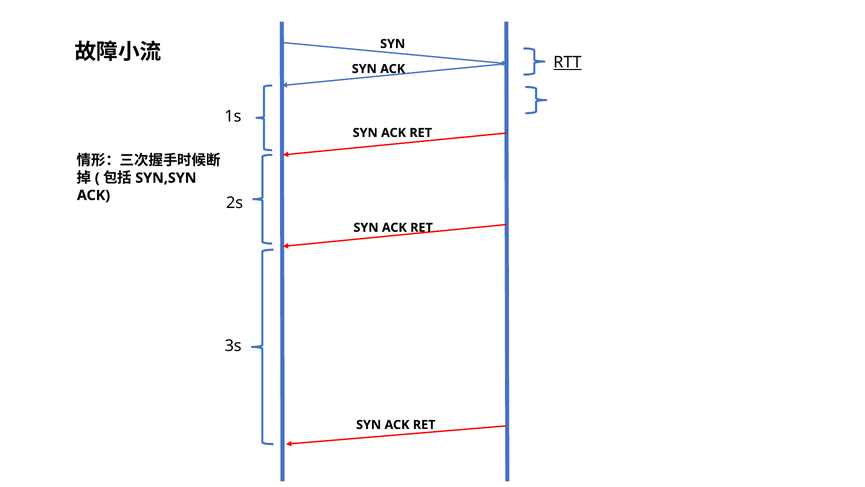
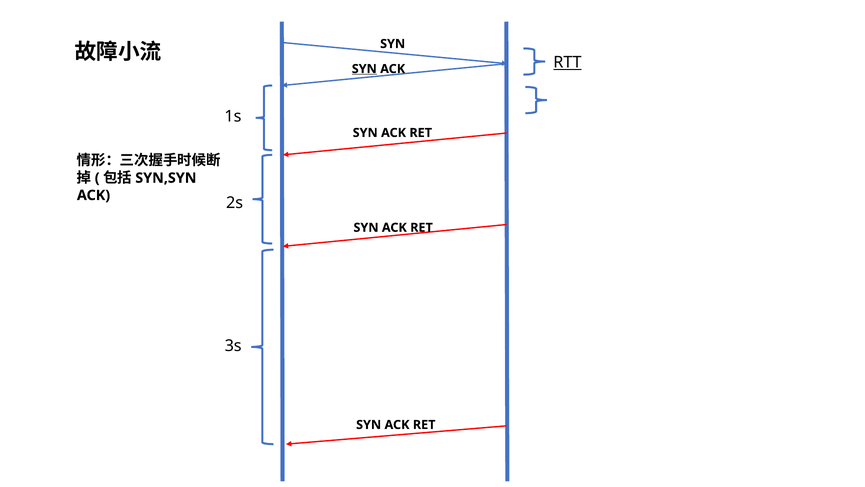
SYN underline: none -> present (364, 69)
